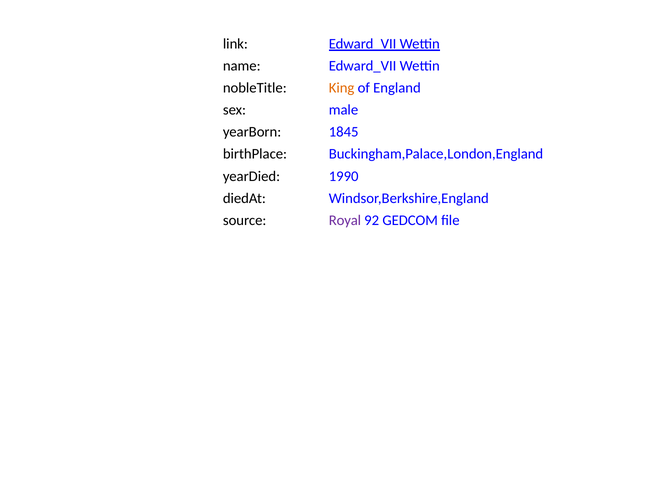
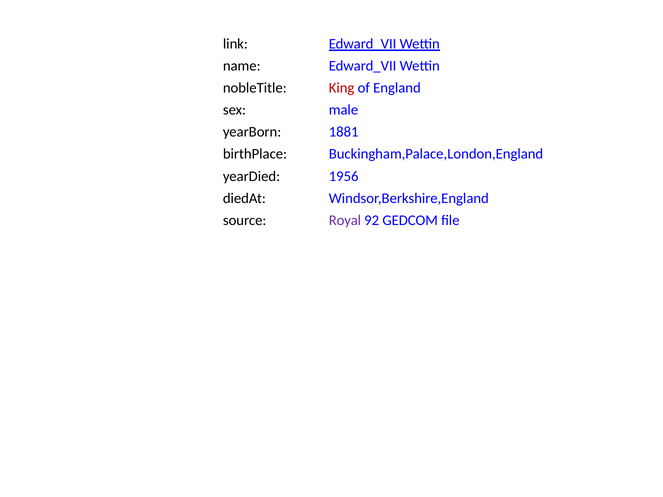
King colour: orange -> red (342, 88)
1845: 1845 -> 1881 (344, 132)
1990: 1990 -> 1956 (344, 176)
